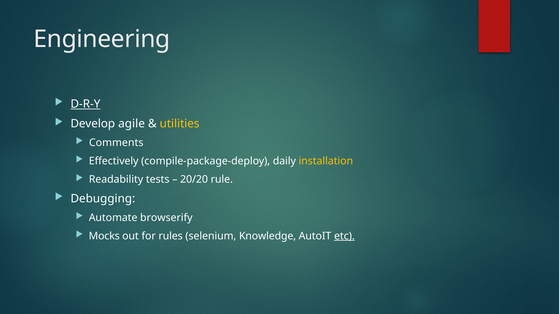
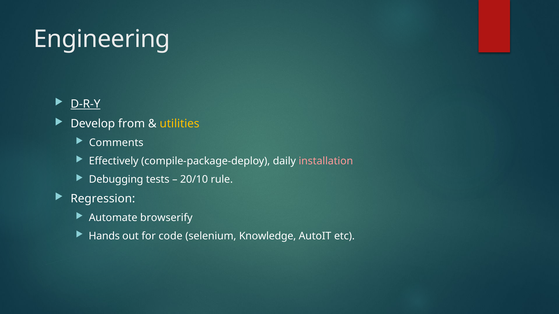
agile: agile -> from (132, 124)
installation colour: yellow -> pink (326, 161)
Readability: Readability -> Debugging (116, 180)
20/20: 20/20 -> 20/10 (194, 180)
Debugging: Debugging -> Regression (103, 199)
Mocks: Mocks -> Hands (104, 236)
rules: rules -> code (171, 236)
etc underline: present -> none (344, 236)
